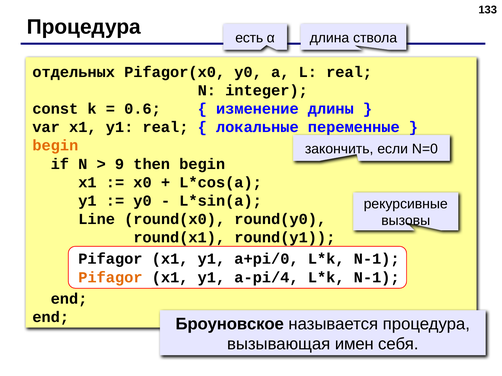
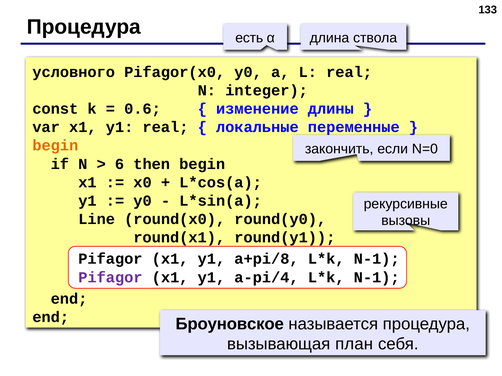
отдельных: отдельных -> условного (74, 72)
9: 9 -> 6 (120, 164)
a+pi/0: a+pi/0 -> a+pi/8 (266, 259)
Pifagor colour: orange -> purple (110, 278)
имен: имен -> план (354, 344)
